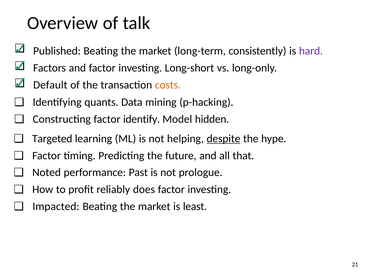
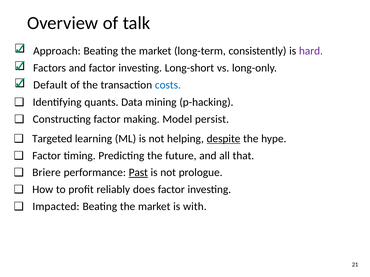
Published: Published -> Approach (57, 51)
costs colour: orange -> blue (168, 85)
identify: identify -> making (141, 119)
hidden: hidden -> persist (212, 119)
Noted: Noted -> Briere (47, 173)
Past underline: none -> present (138, 173)
least: least -> with (195, 207)
